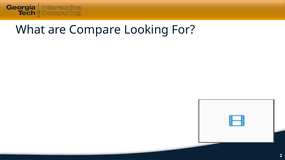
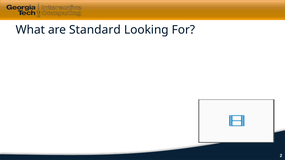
Compare: Compare -> Standard (95, 30)
